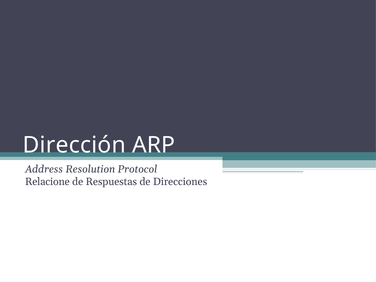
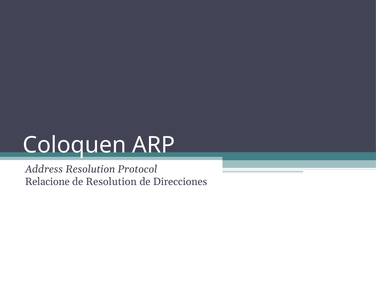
Dirección: Dirección -> Coloquen (74, 145)
de Respuestas: Respuestas -> Resolution (111, 182)
